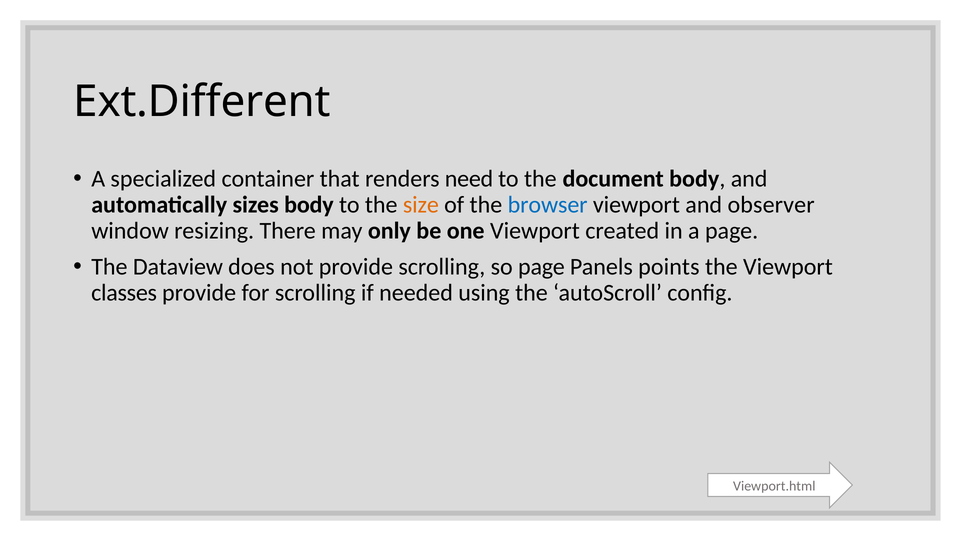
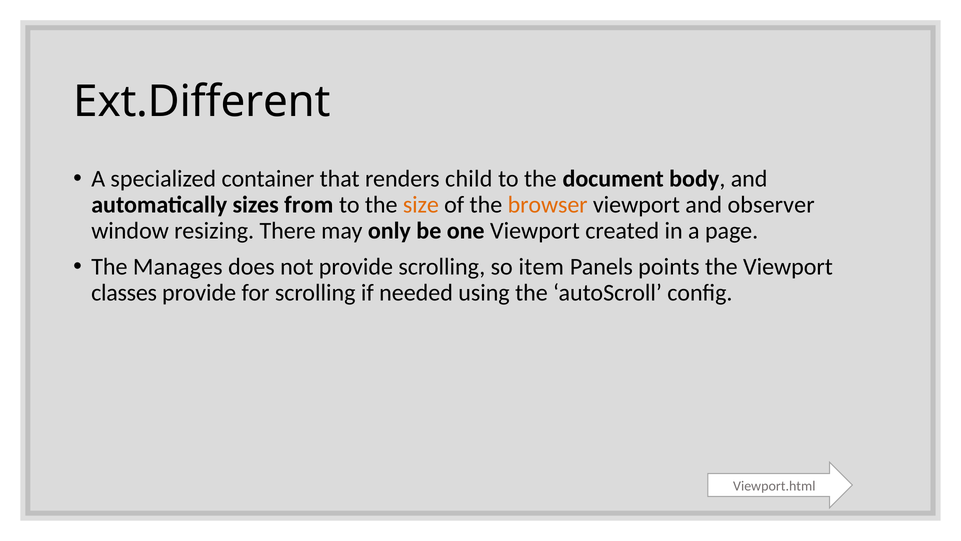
need: need -> child (469, 179)
sizes body: body -> from (309, 205)
browser colour: blue -> orange (548, 205)
Dataview: Dataview -> Manages (178, 266)
so page: page -> item (541, 266)
